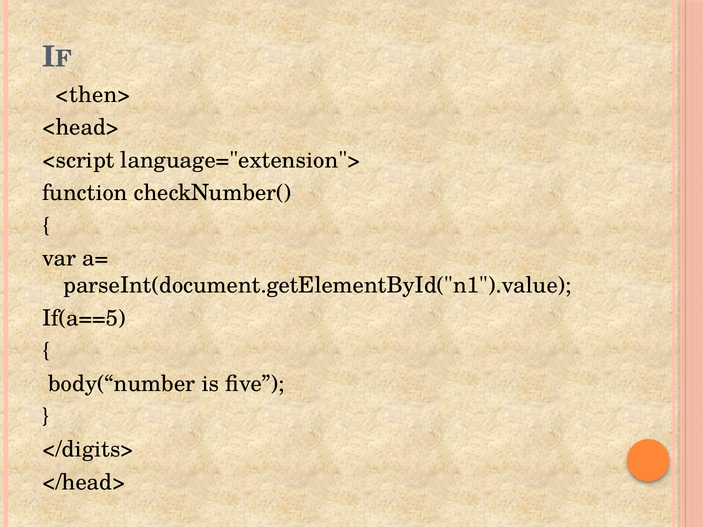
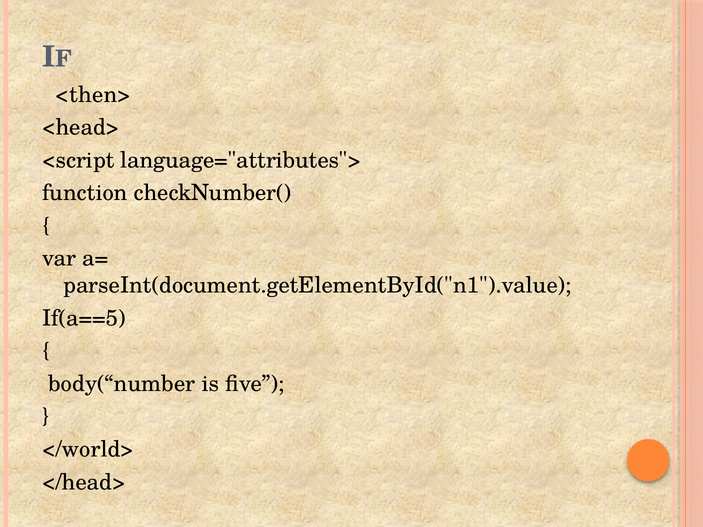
language="extension">: language="extension"> -> language="attributes"> (241, 160)
</digits>: </digits> -> </world> (88, 450)
